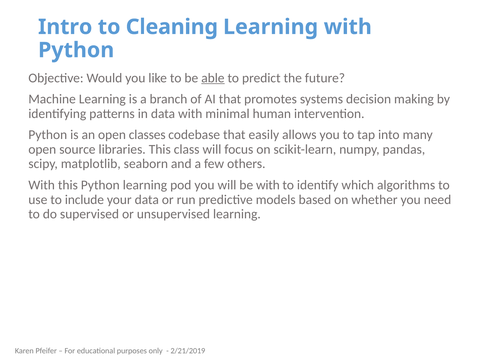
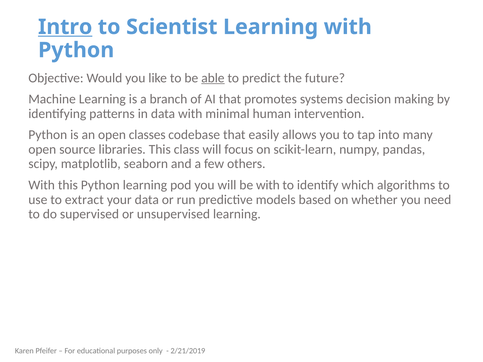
Intro underline: none -> present (65, 27)
Cleaning: Cleaning -> Scientist (172, 27)
include: include -> extract (84, 200)
